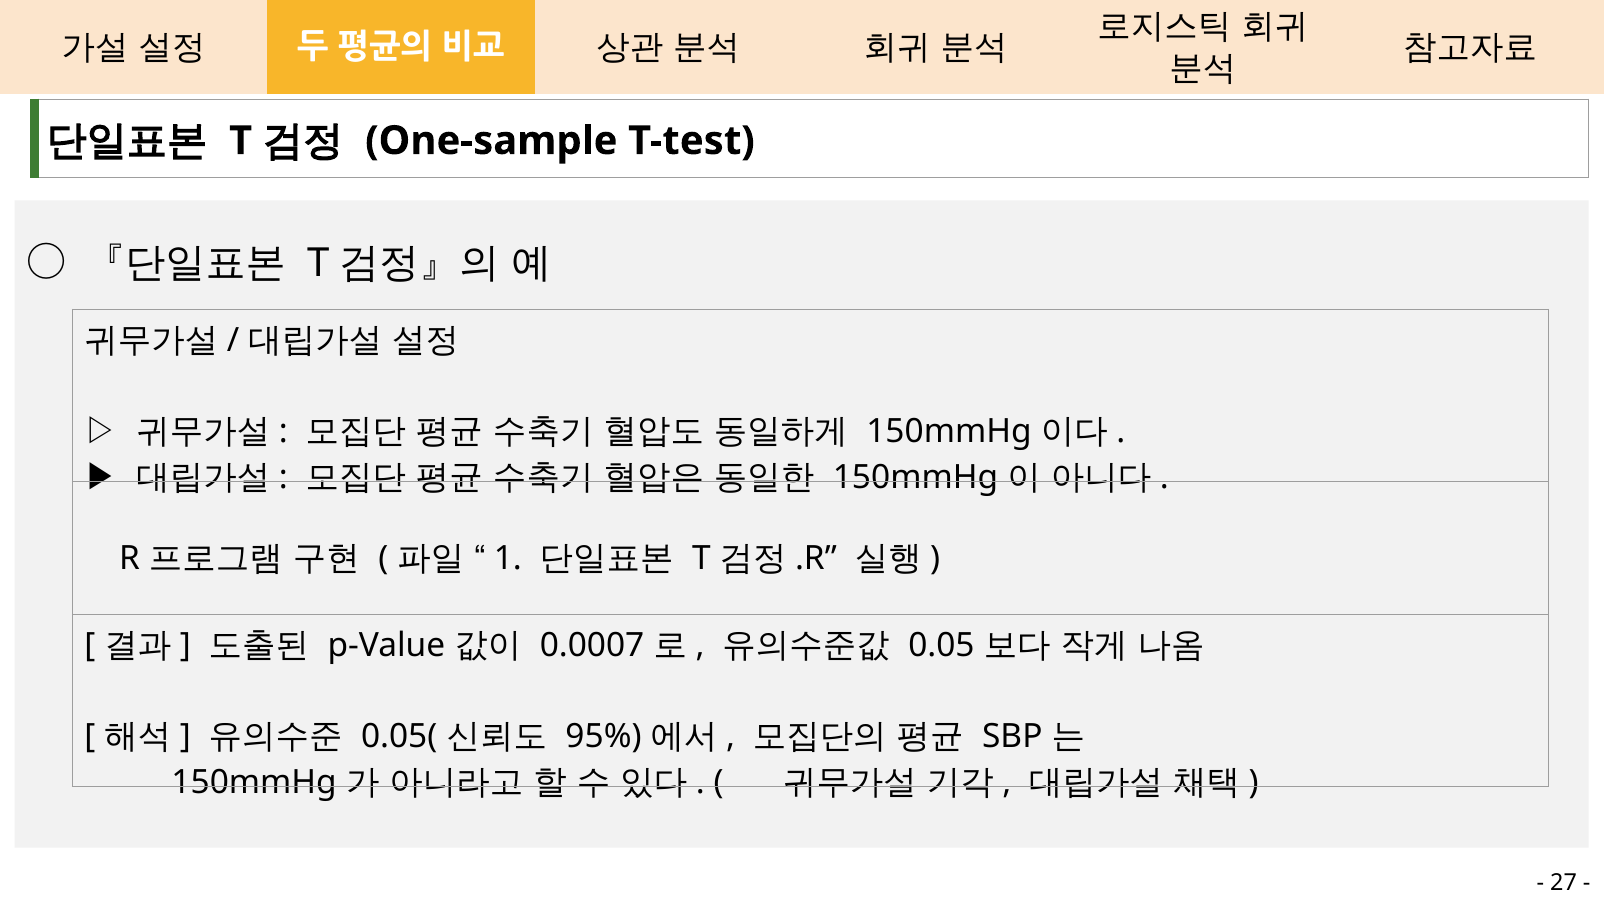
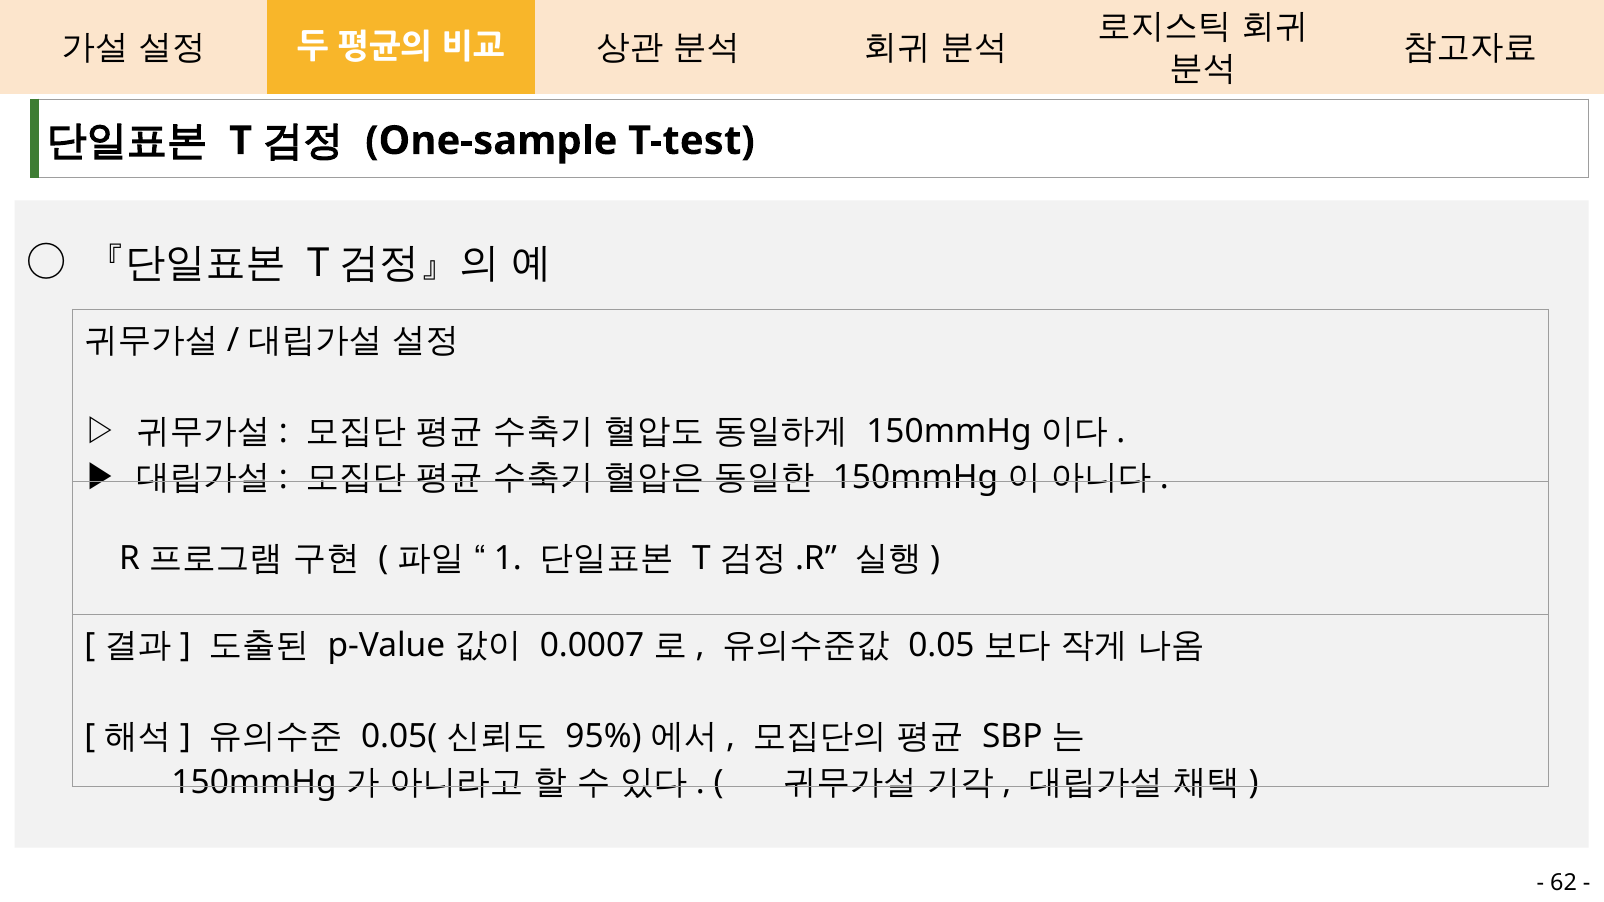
27: 27 -> 62 (1564, 883)
